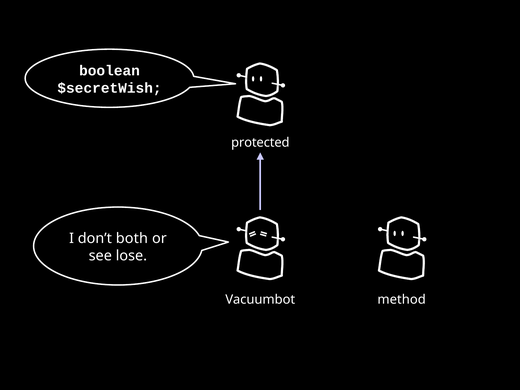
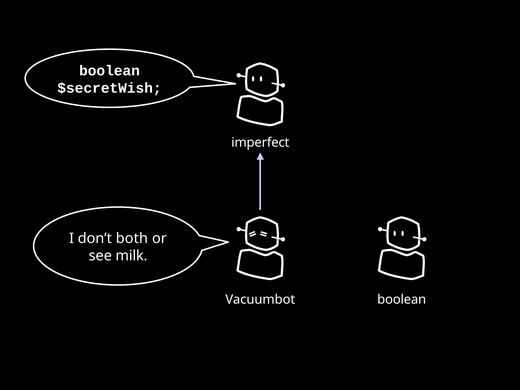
protected: protected -> imperfect (260, 143)
lose: lose -> milk (131, 256)
method: method -> boolean (402, 300)
